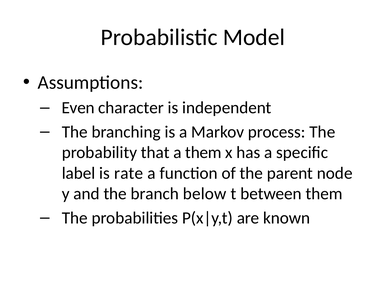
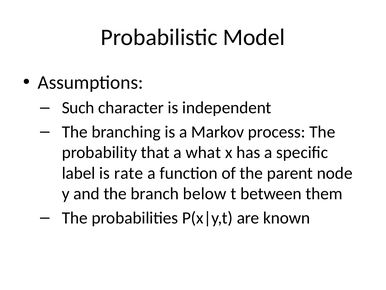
Even: Even -> Such (78, 108)
a them: them -> what (203, 152)
